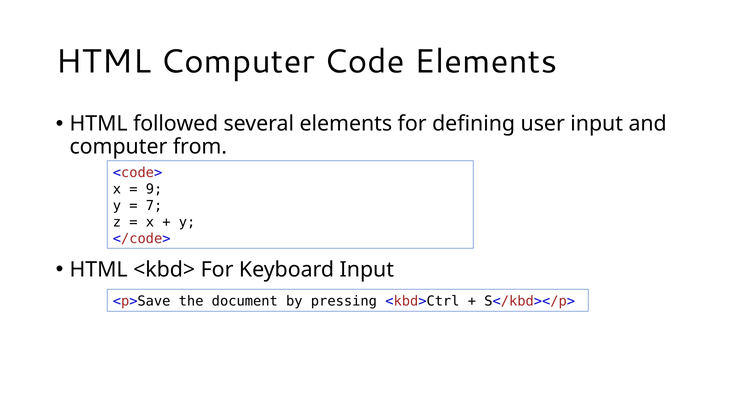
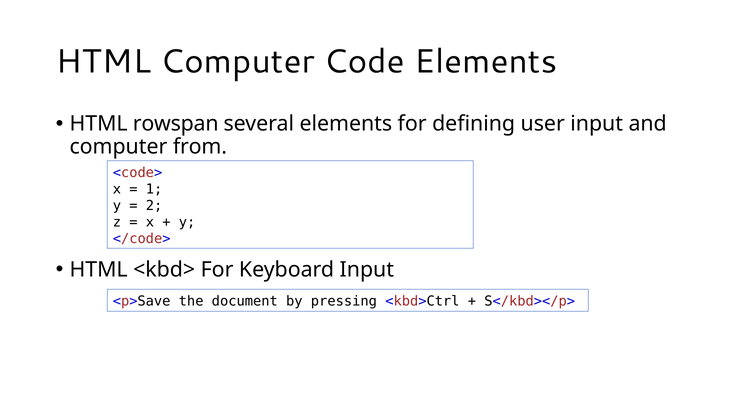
followed: followed -> rowspan (176, 124)
9: 9 -> 1 (154, 189)
7: 7 -> 2 (154, 205)
